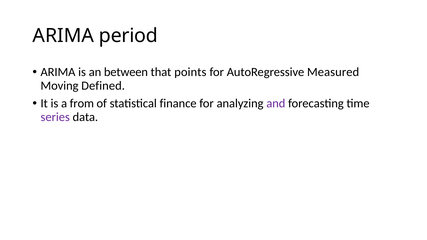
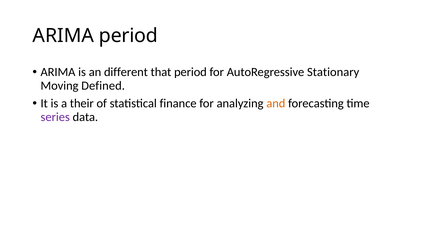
between: between -> different (126, 72)
that points: points -> period (190, 72)
Measured: Measured -> Stationary (333, 72)
from: from -> their (82, 104)
and colour: purple -> orange (276, 104)
